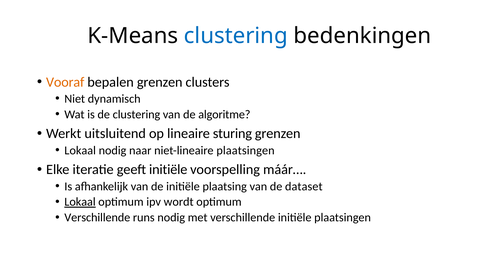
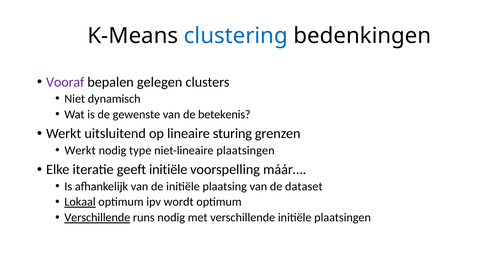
Vooraf colour: orange -> purple (65, 82)
bepalen grenzen: grenzen -> gelegen (160, 82)
de clustering: clustering -> gewenste (136, 115)
algoritme: algoritme -> betekenis (224, 115)
Lokaal: Lokaal -> Werkt (80, 151)
naar: naar -> type (140, 151)
Verschillende underline: none -> present (97, 218)
